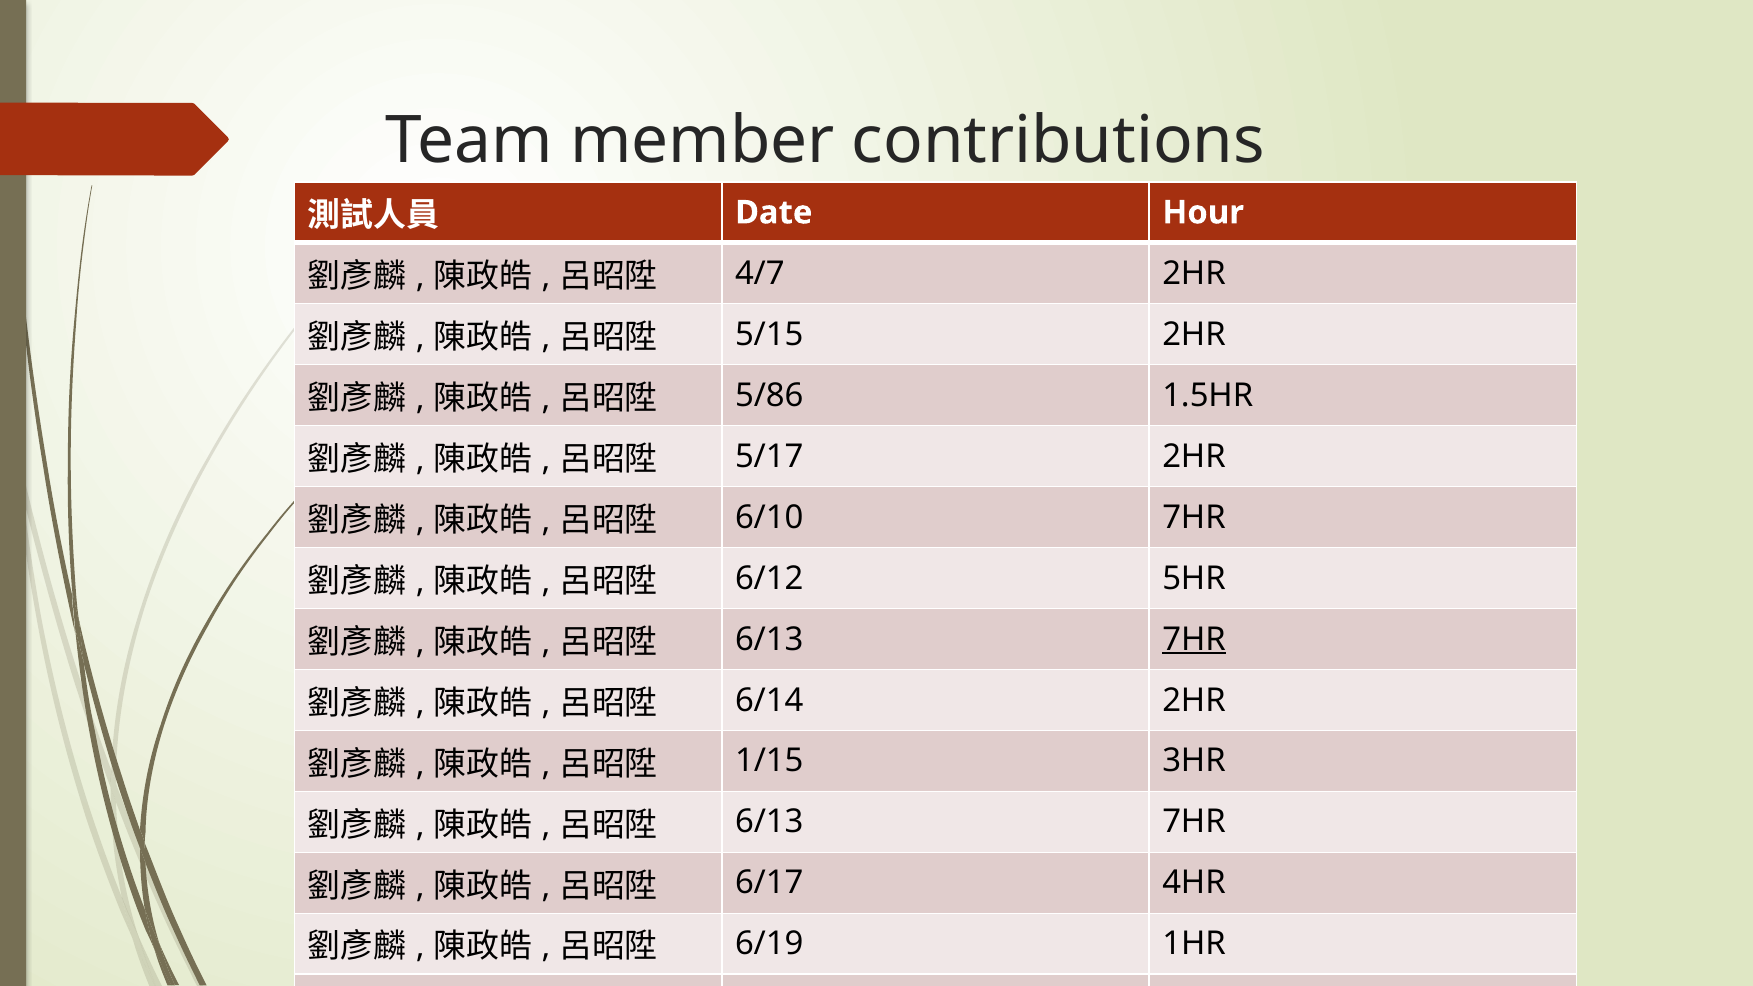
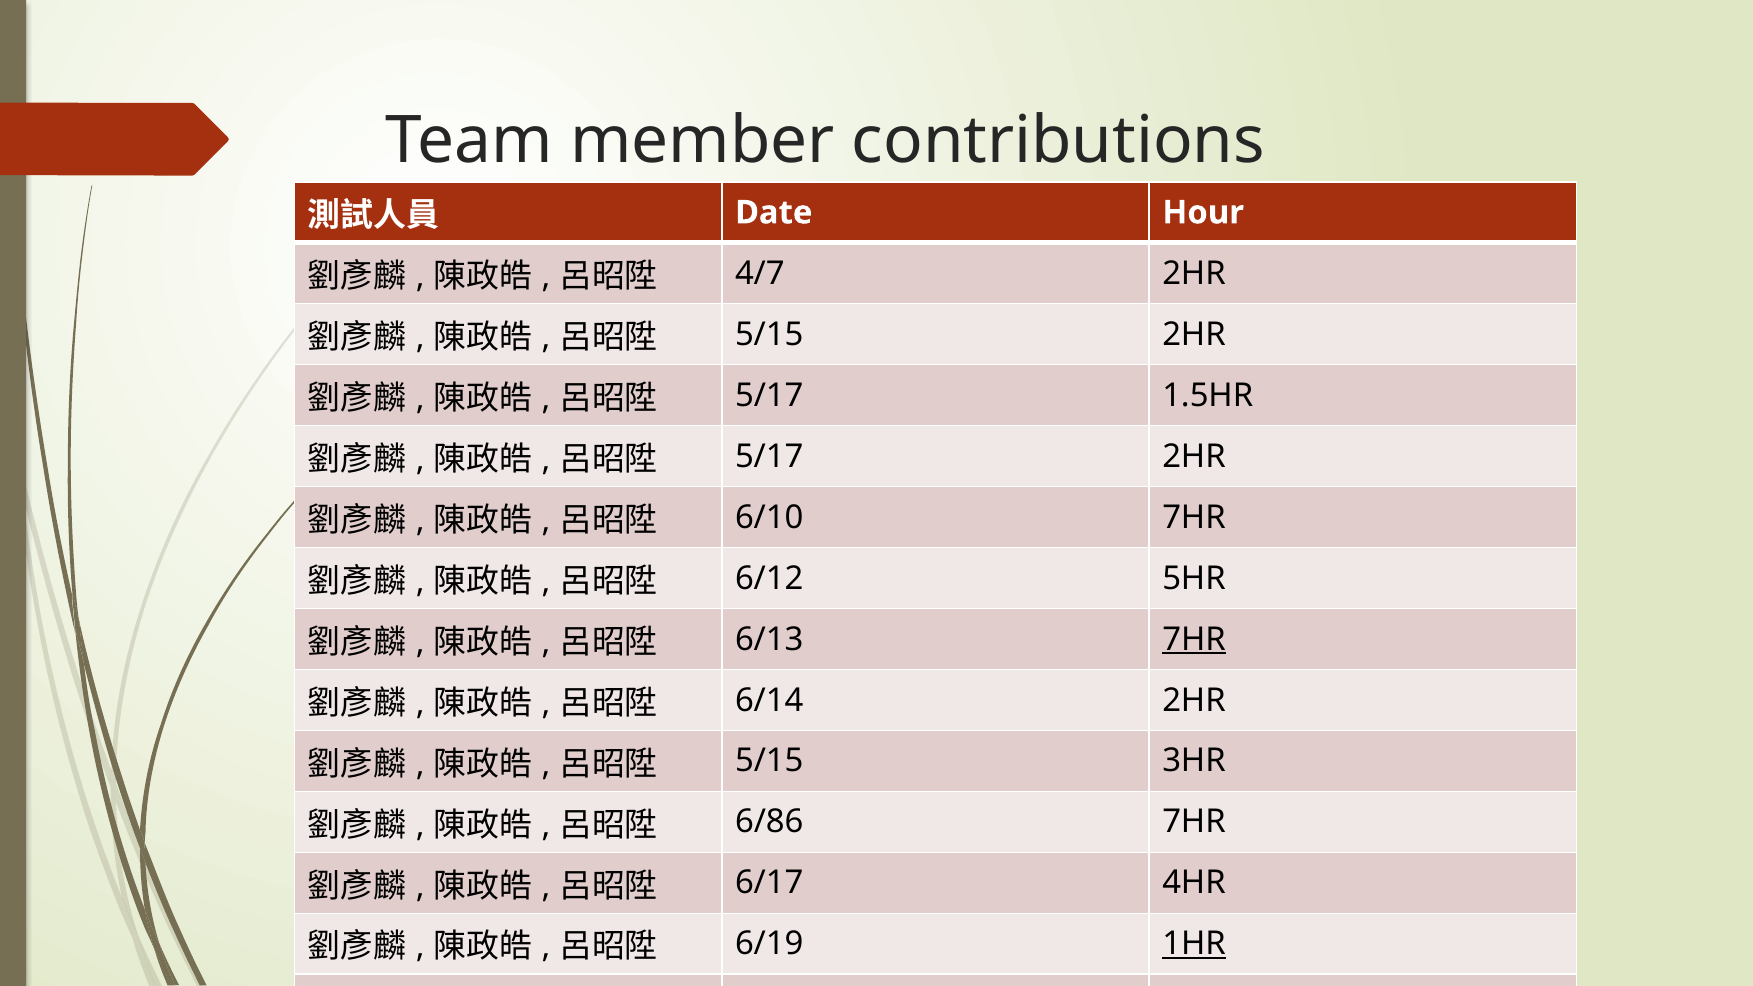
5/86: 5/86 -> 5/17 (769, 395)
1/15: 1/15 -> 5/15 (769, 761)
6/13: 6/13 -> 6/86 (769, 822)
1HR underline: none -> present (1194, 944)
